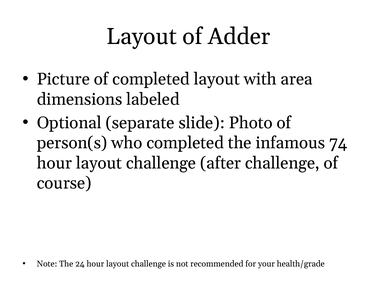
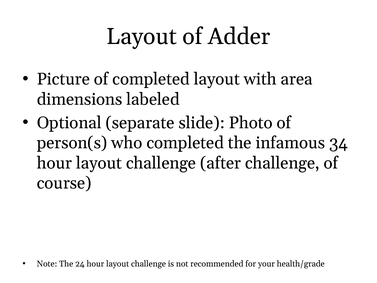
74: 74 -> 34 (338, 143)
